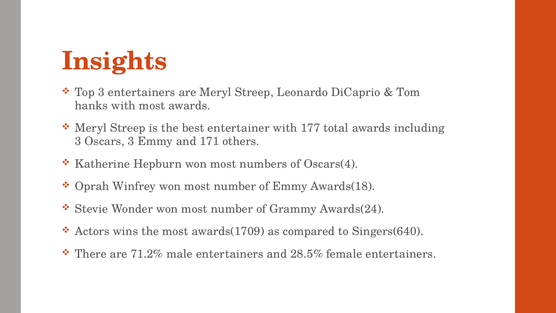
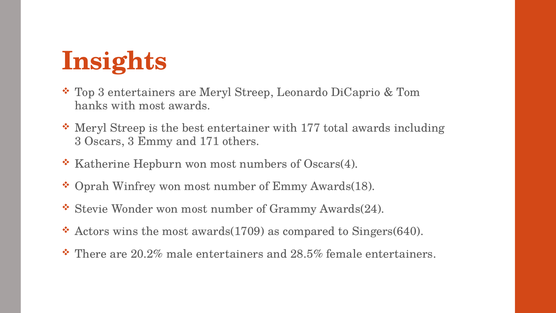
71.2%: 71.2% -> 20.2% (147, 254)
